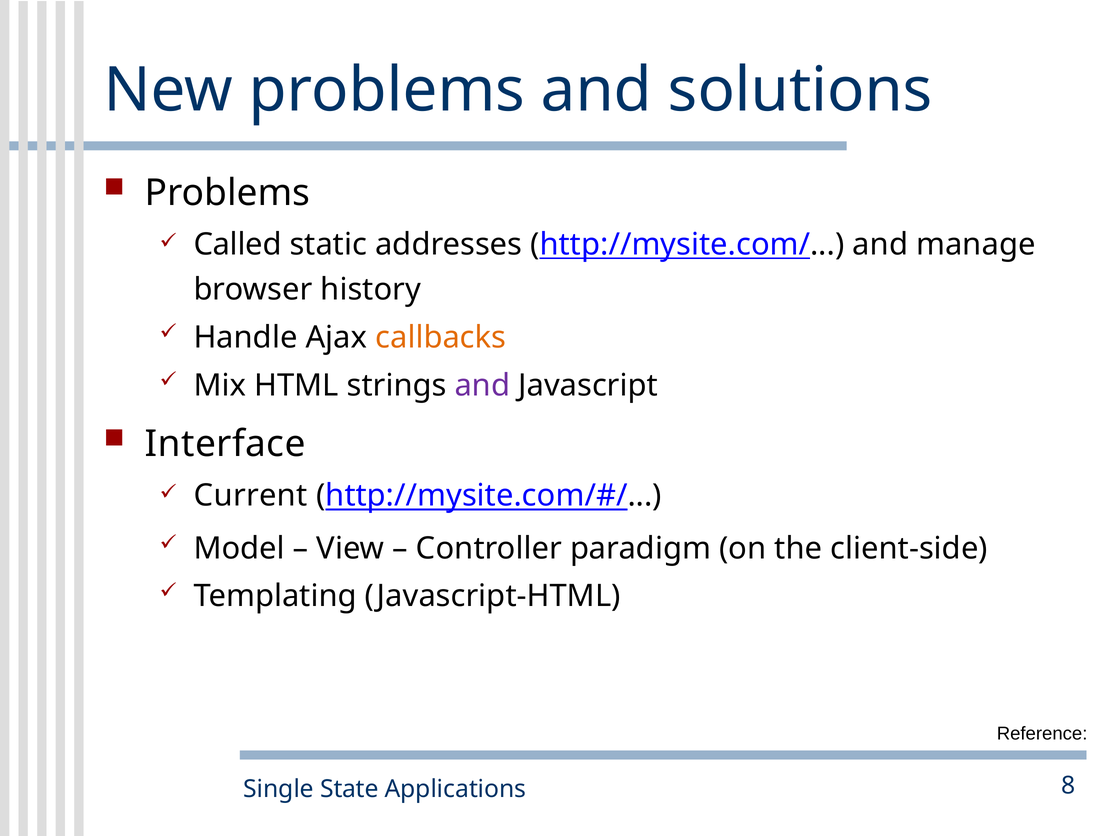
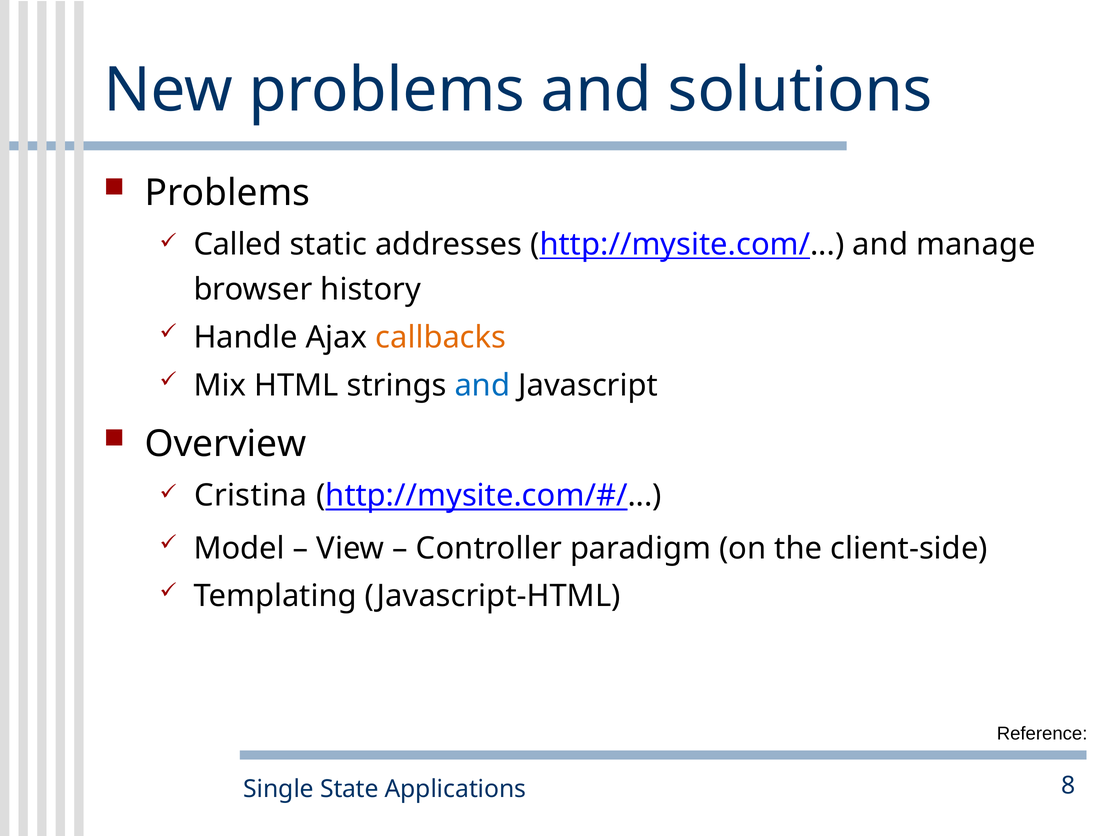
and colour: purple -> blue (482, 385)
Interface: Interface -> Overview (226, 444)
Current: Current -> Cristina (251, 495)
